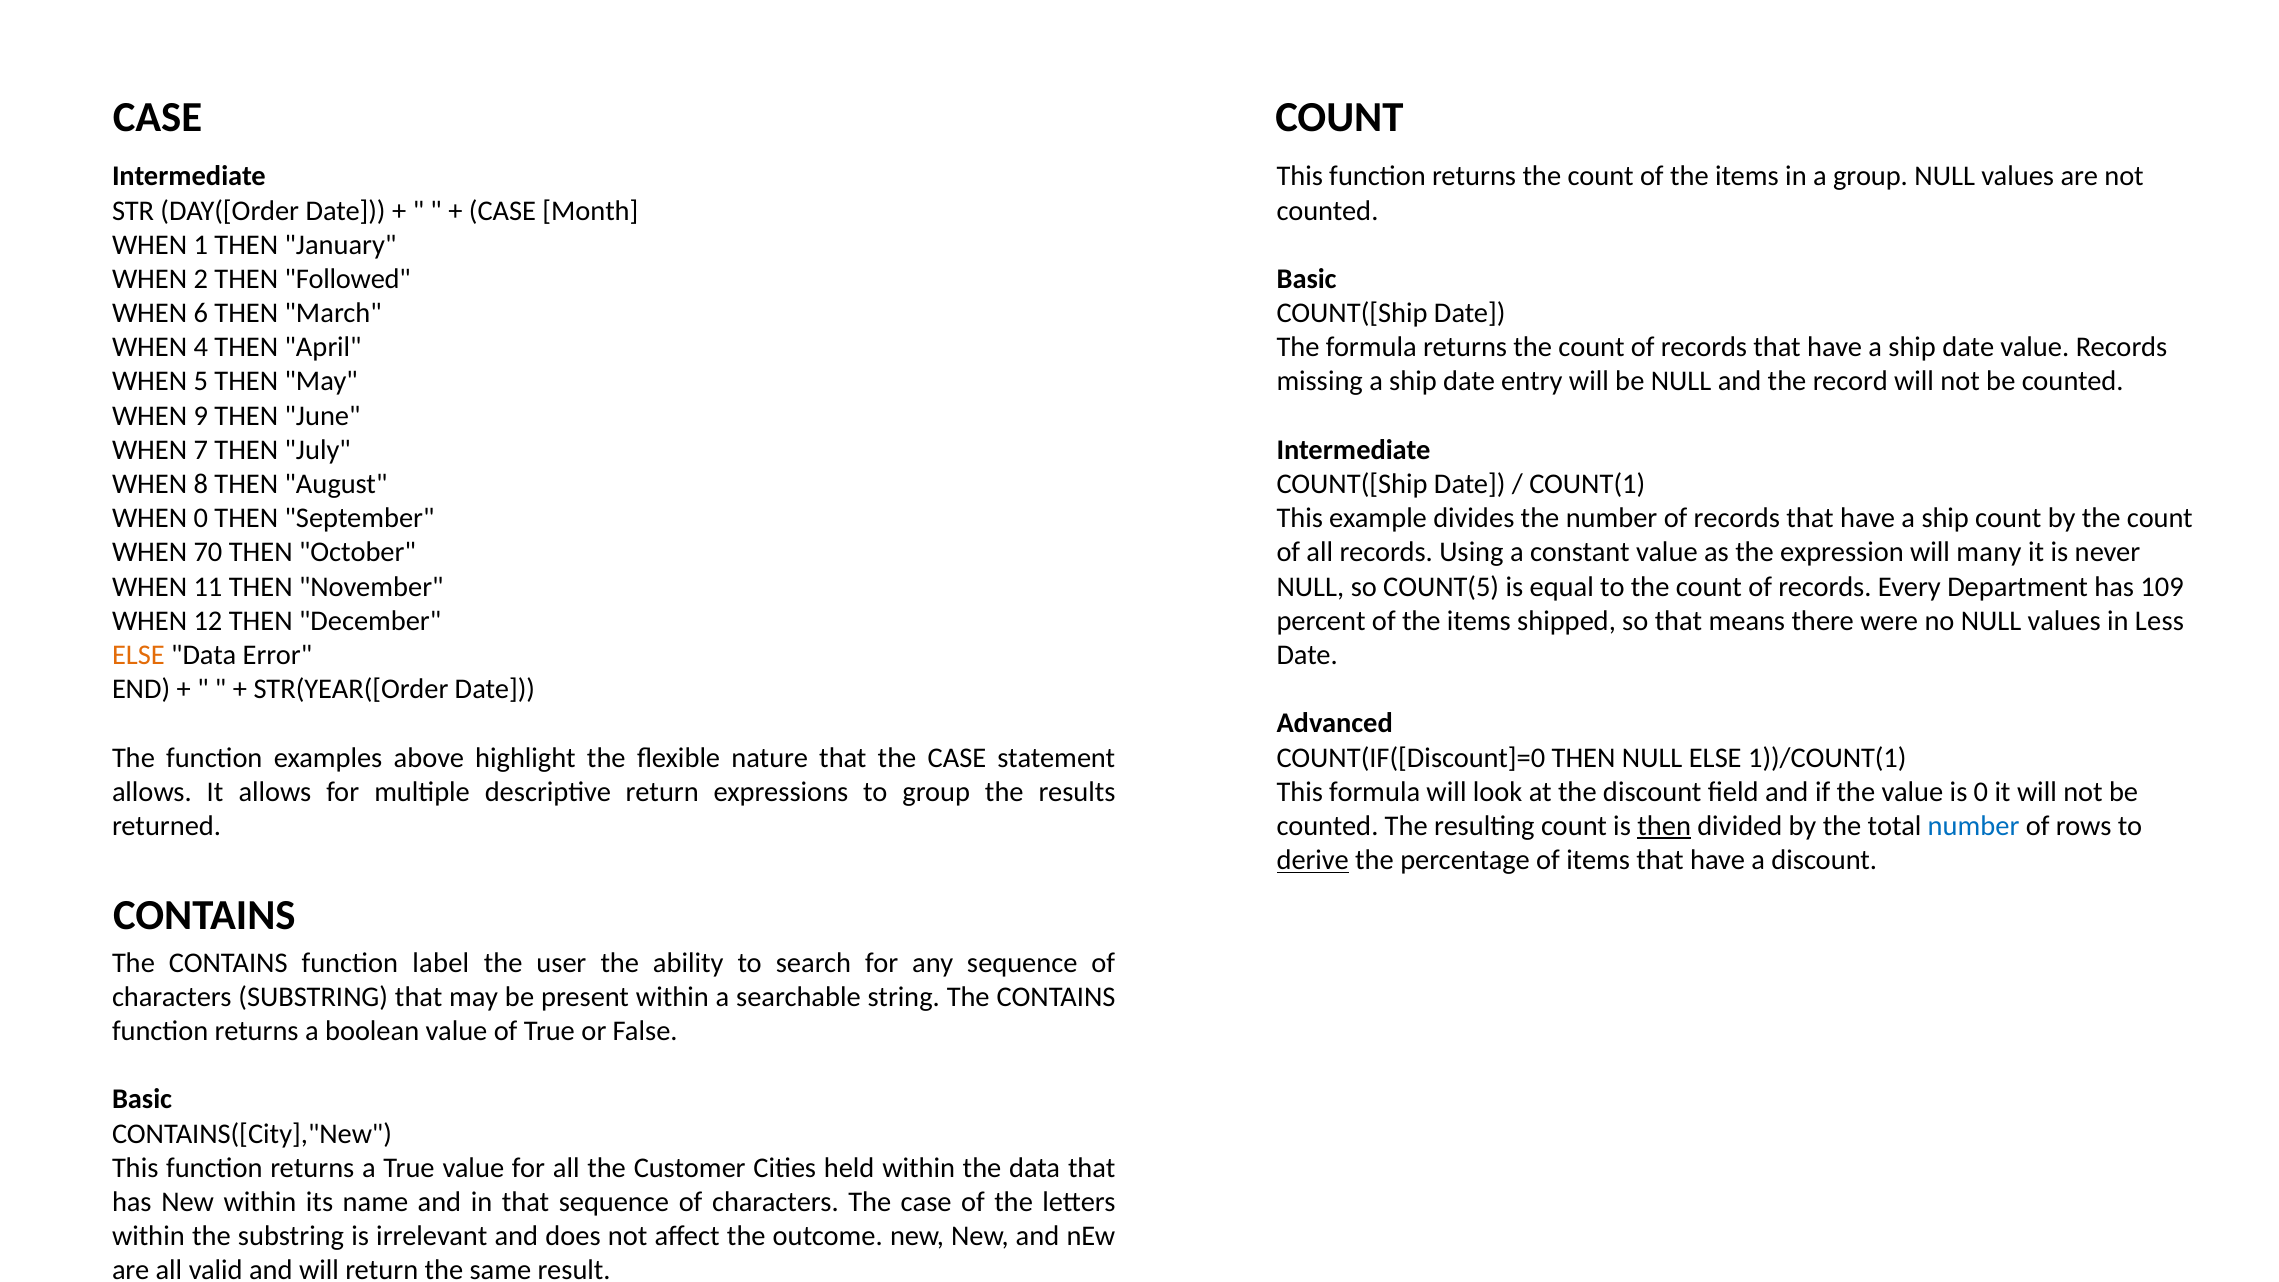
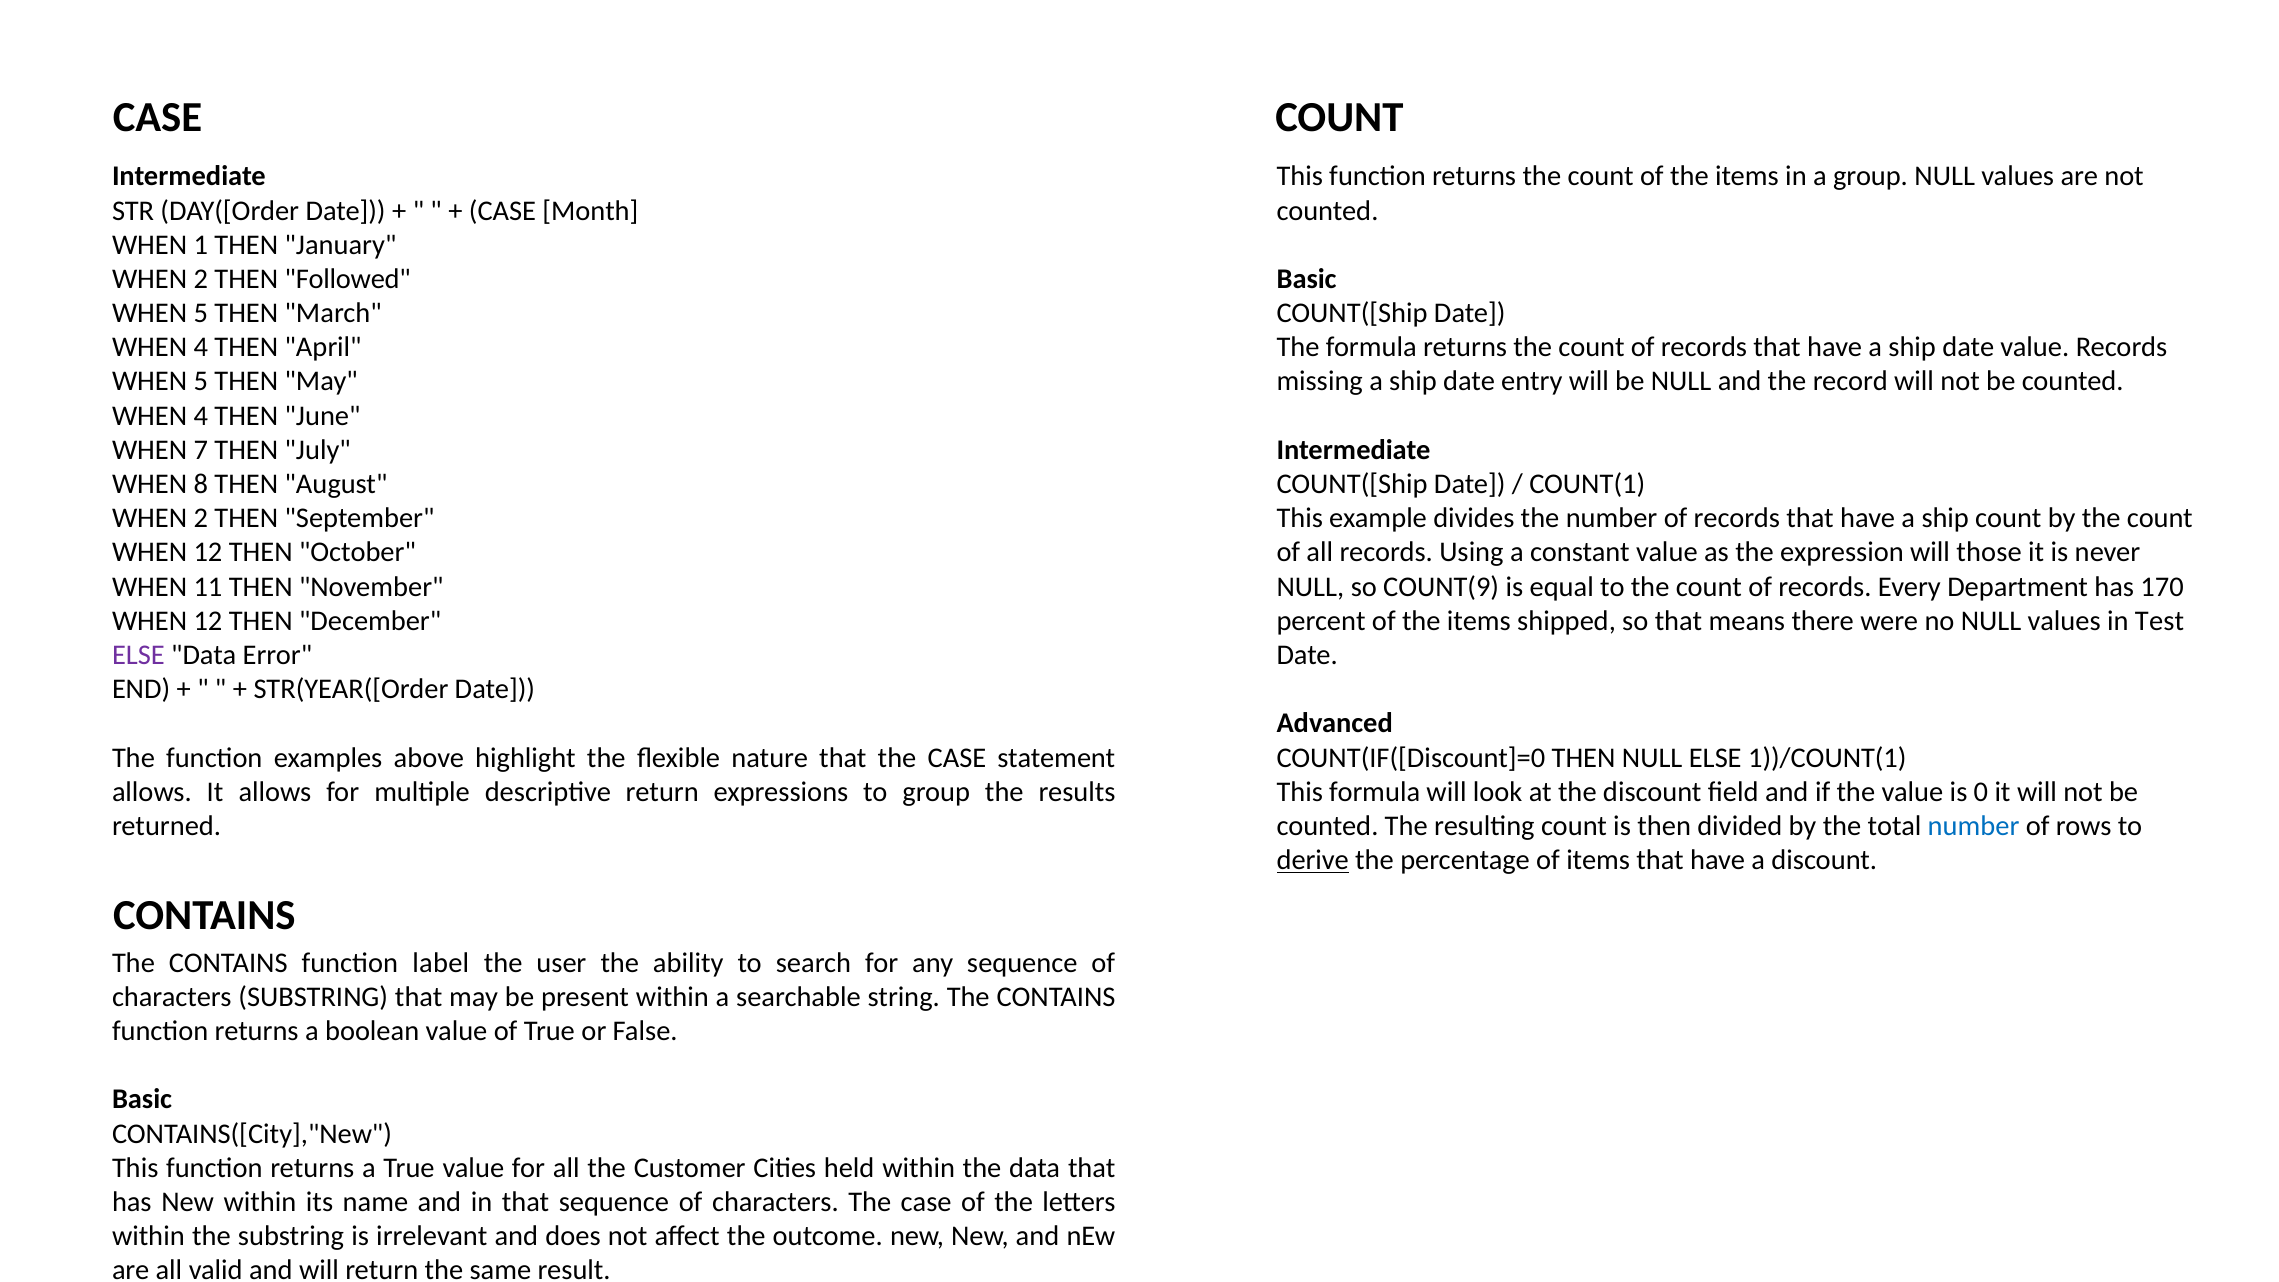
6: 6 -> 5 (201, 313)
9: 9 -> 4 (201, 416)
0: 0 -> 2 (201, 518)
70: 70 -> 12 (208, 553)
many: many -> those (1989, 553)
COUNT(5: COUNT(5 -> COUNT(9 (1441, 587)
109: 109 -> 170 (2162, 587)
Less: Less -> Test (2160, 621)
ELSE colour: orange -> purple (138, 655)
then underline: present -> none (1664, 826)
